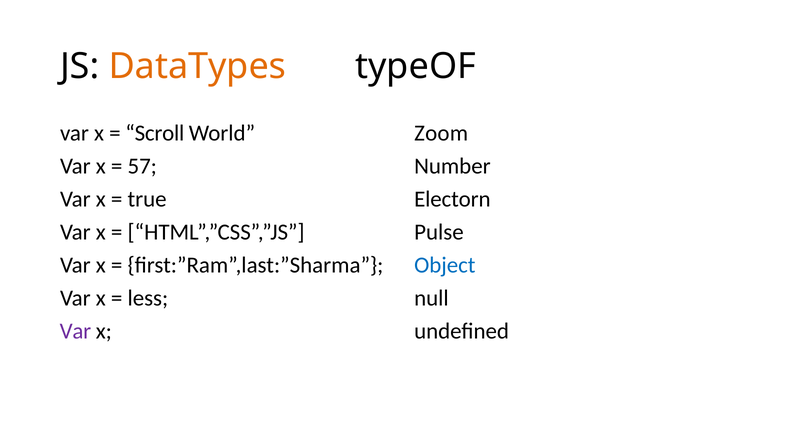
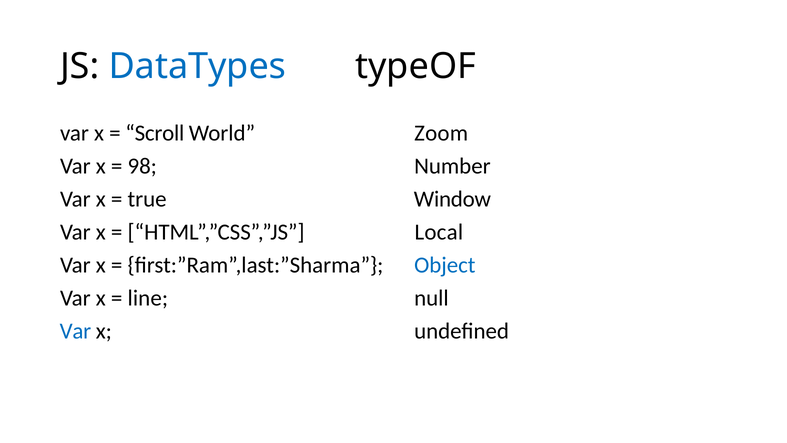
DataTypes colour: orange -> blue (197, 66)
57: 57 -> 98 (142, 166)
Electorn: Electorn -> Window (452, 199)
Pulse: Pulse -> Local (439, 232)
less: less -> line (148, 298)
Var colour: purple -> blue (75, 331)
